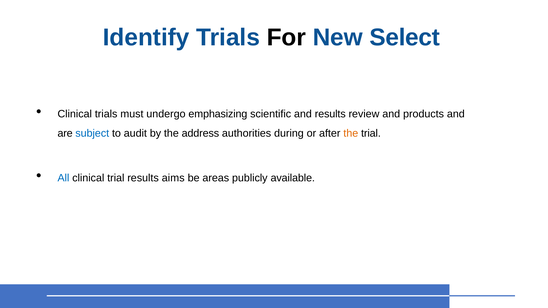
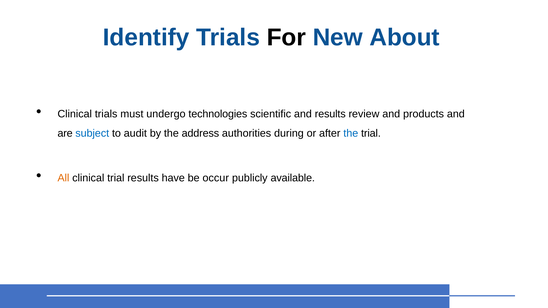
Select: Select -> About (405, 37)
emphasizing: emphasizing -> technologies (218, 114)
the colour: orange -> blue (351, 133)
All colour: blue -> orange (63, 178)
aims: aims -> have (173, 178)
areas: areas -> occur (216, 178)
